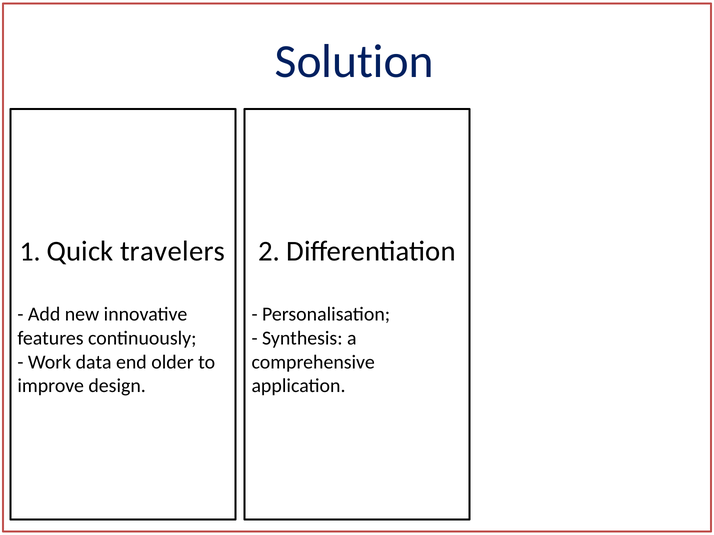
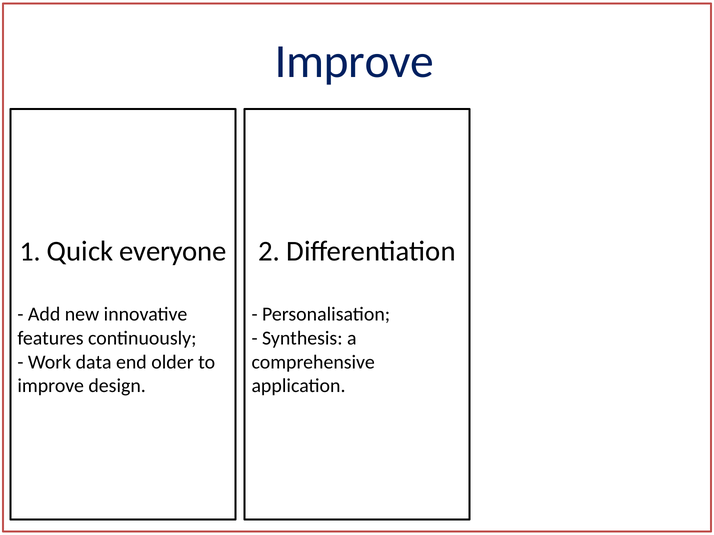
Solution: Solution -> Improve (354, 61)
travelers: travelers -> everyone (173, 252)
